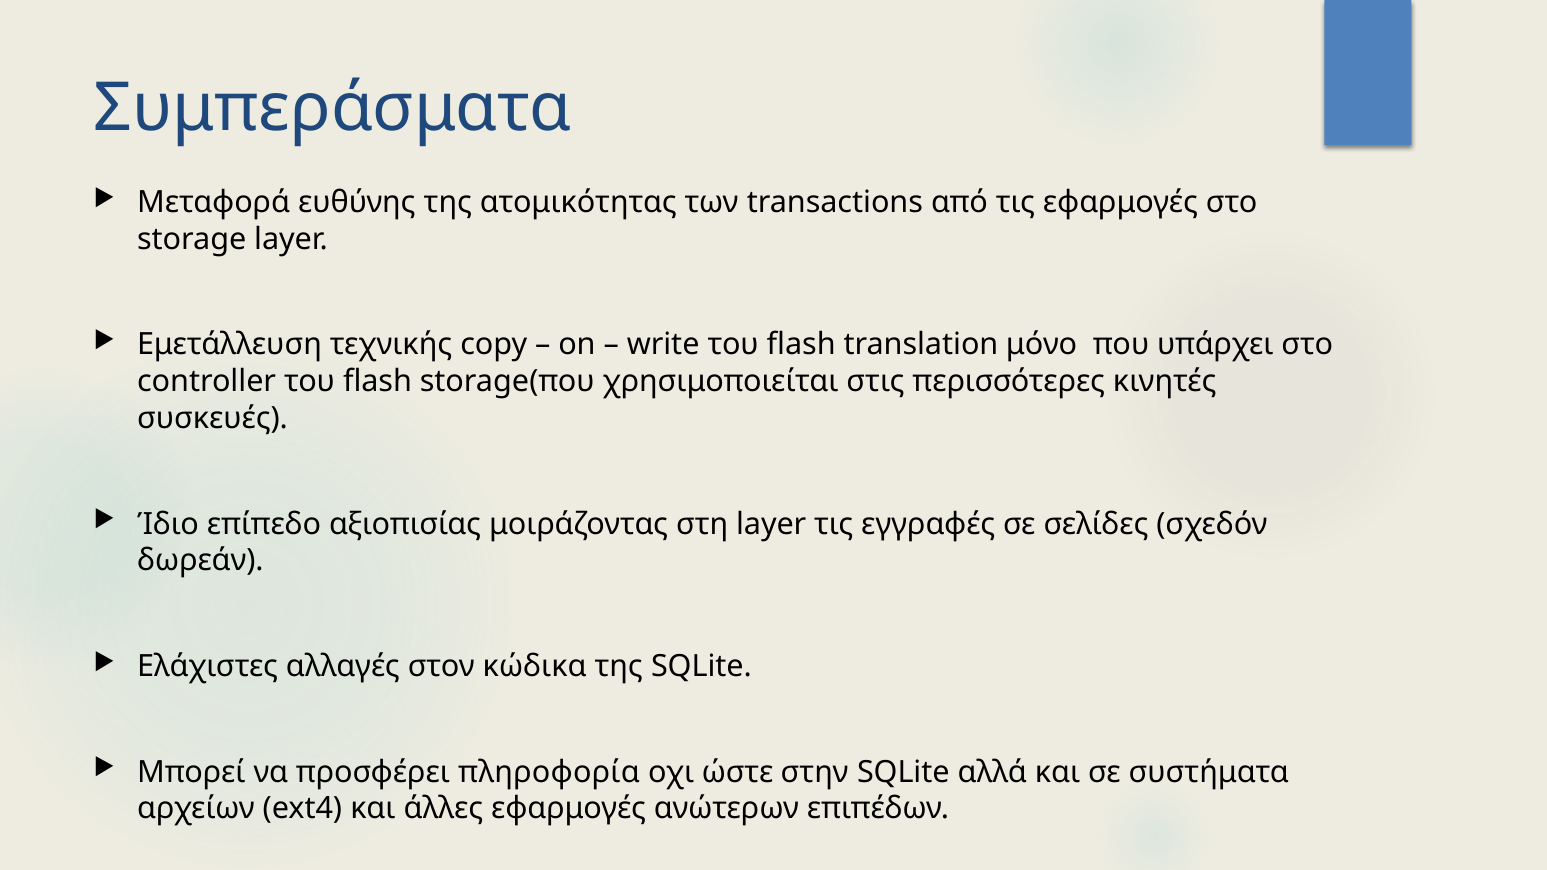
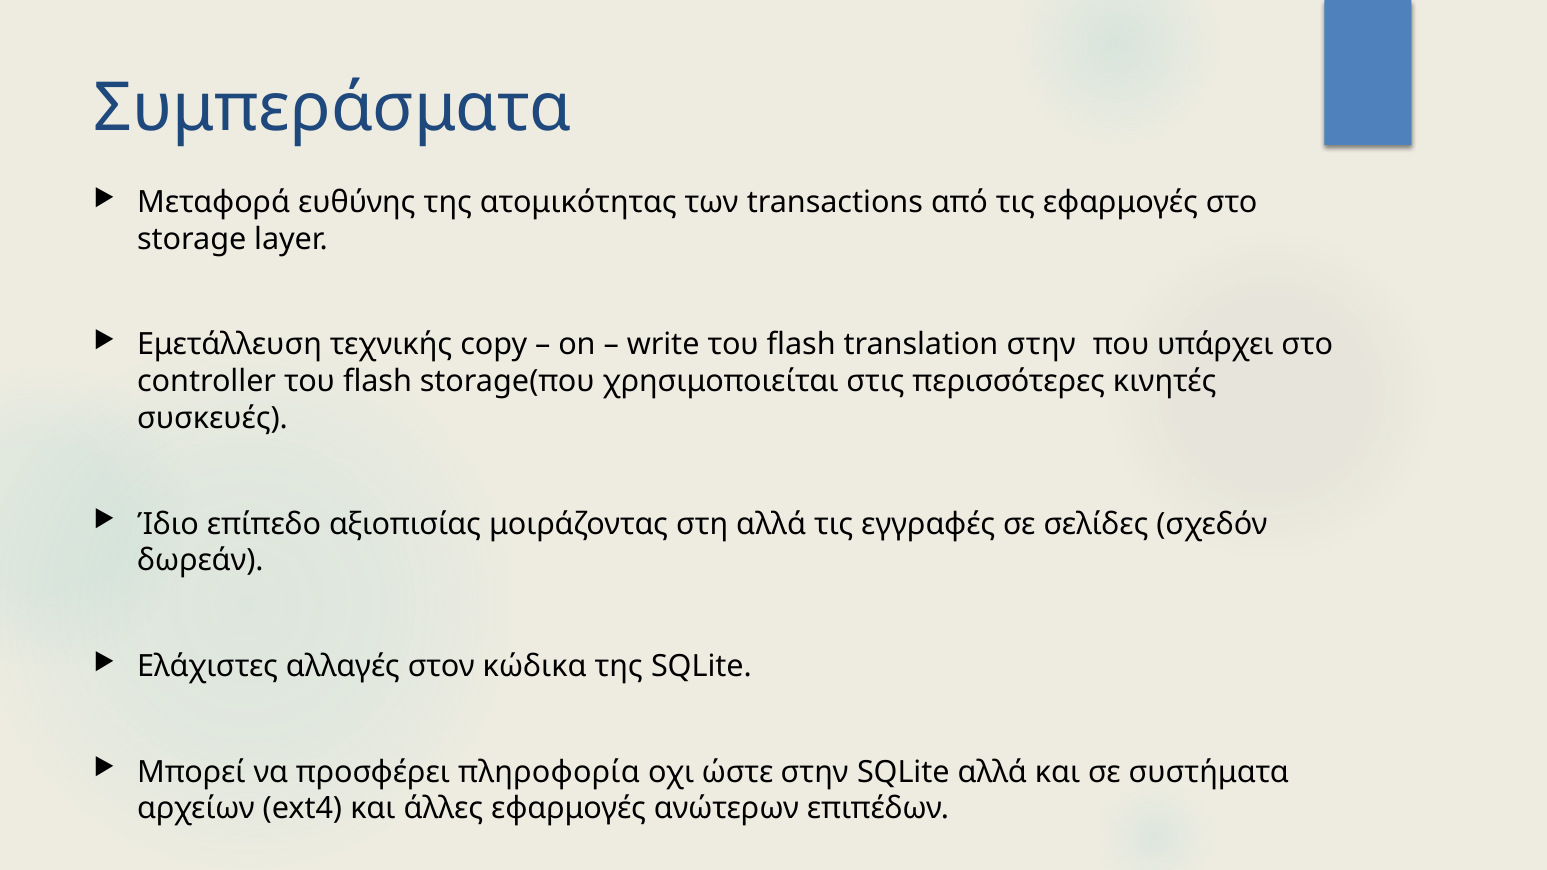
translation μόνο: μόνο -> στην (1041, 345)
στη layer: layer -> αλλά (771, 524)
